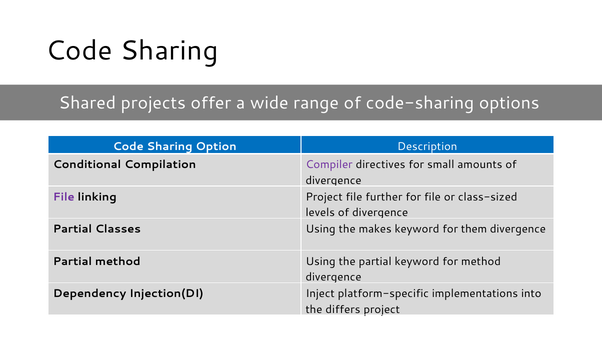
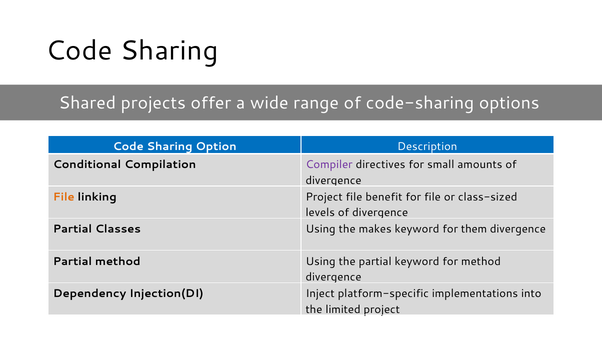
File colour: purple -> orange (64, 197)
further: further -> benefit (384, 197)
differs: differs -> limited (343, 310)
